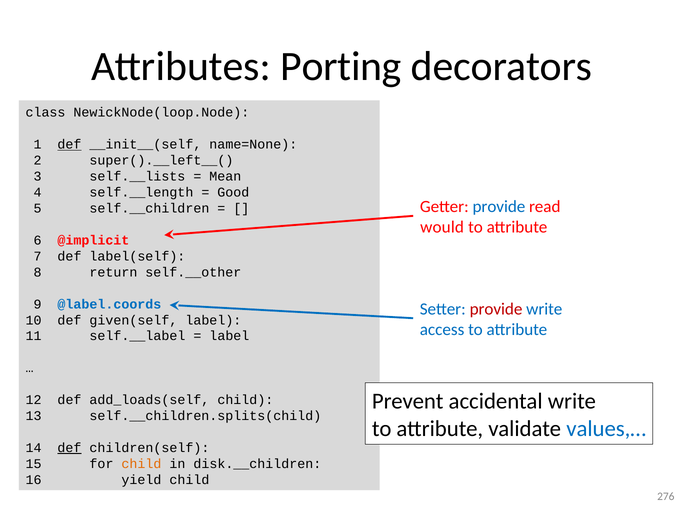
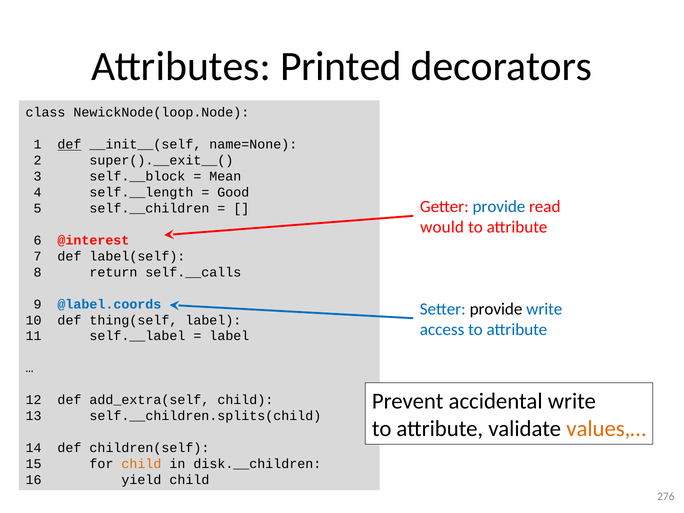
Porting: Porting -> Printed (341, 66)
super().__left__(: super().__left__( -> super().__exit__( (161, 160)
self.__lists: self.__lists -> self.__block (137, 176)
@implicit: @implicit -> @interest (93, 240)
self.__other: self.__other -> self.__calls (193, 272)
provide colour: red -> black (496, 309)
given(self: given(self -> thing(self (133, 320)
add_loads(self: add_loads(self -> add_extra(self (149, 400)
values,… colour: blue -> orange (606, 429)
def underline: present -> none (69, 448)
